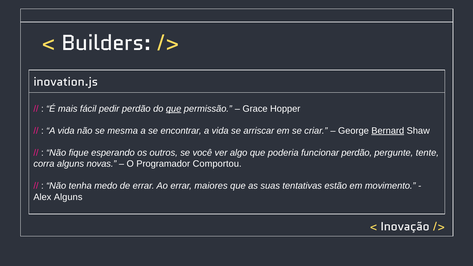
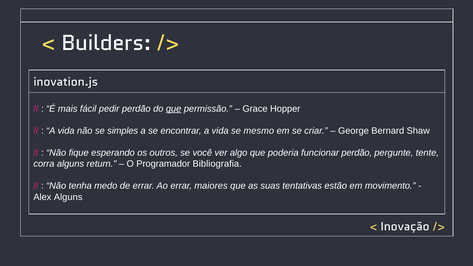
mesma: mesma -> simples (123, 131)
arriscar: arriscar -> mesmo (259, 131)
Bernard underline: present -> none (388, 131)
novas: novas -> return (101, 164)
Comportou: Comportou -> Bibliografia (217, 164)
